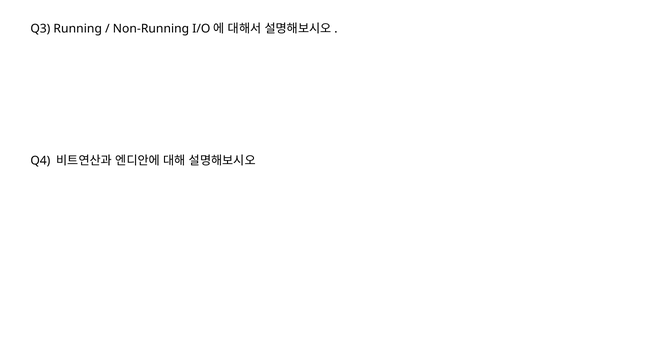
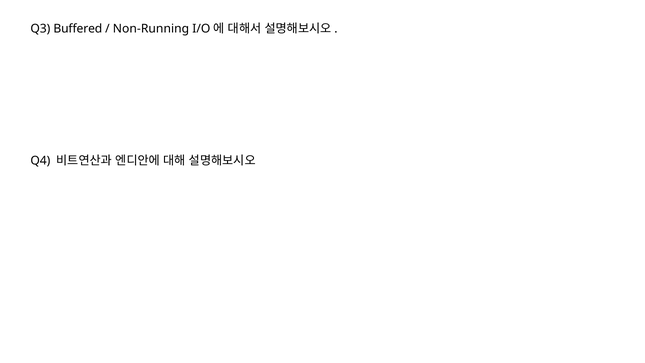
Running: Running -> Buffered (78, 29)
